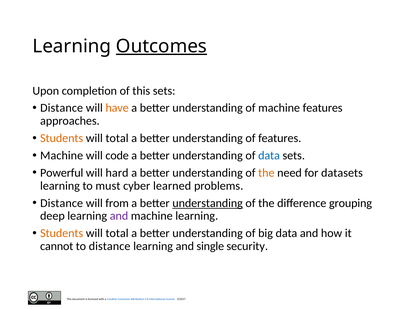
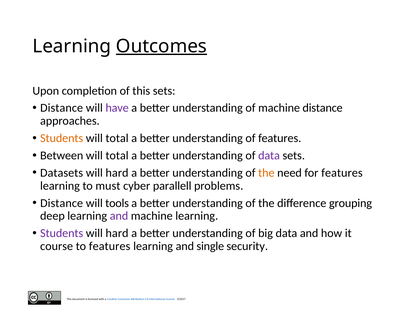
have colour: orange -> purple (117, 108)
machine features: features -> distance (323, 108)
Machine: Machine -> Between (62, 156)
code: code -> total (117, 156)
data colour: blue -> purple (269, 156)
Powerful: Powerful -> Datasets (62, 173)
for datasets: datasets -> features (342, 173)
learned: learned -> parallell (172, 186)
from: from -> tools (117, 203)
understanding underline: present -> none (208, 203)
Students colour: orange -> purple (62, 233)
total: total -> hard (117, 233)
cannot: cannot -> course (57, 246)
to distance: distance -> features (110, 246)
